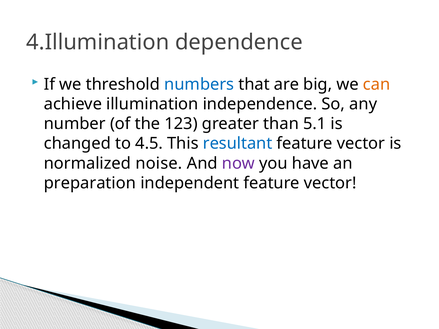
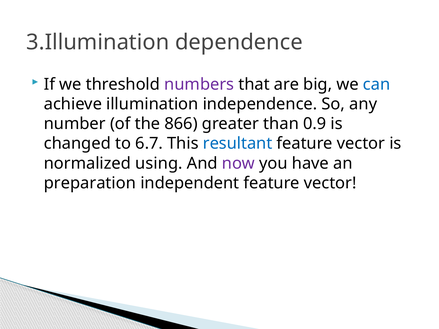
4.Illumination: 4.Illumination -> 3.Illumination (98, 42)
numbers colour: blue -> purple (199, 84)
can colour: orange -> blue (377, 84)
123: 123 -> 866 (181, 124)
5.1: 5.1 -> 0.9 (315, 124)
4.5: 4.5 -> 6.7 (149, 144)
noise: noise -> using (159, 163)
